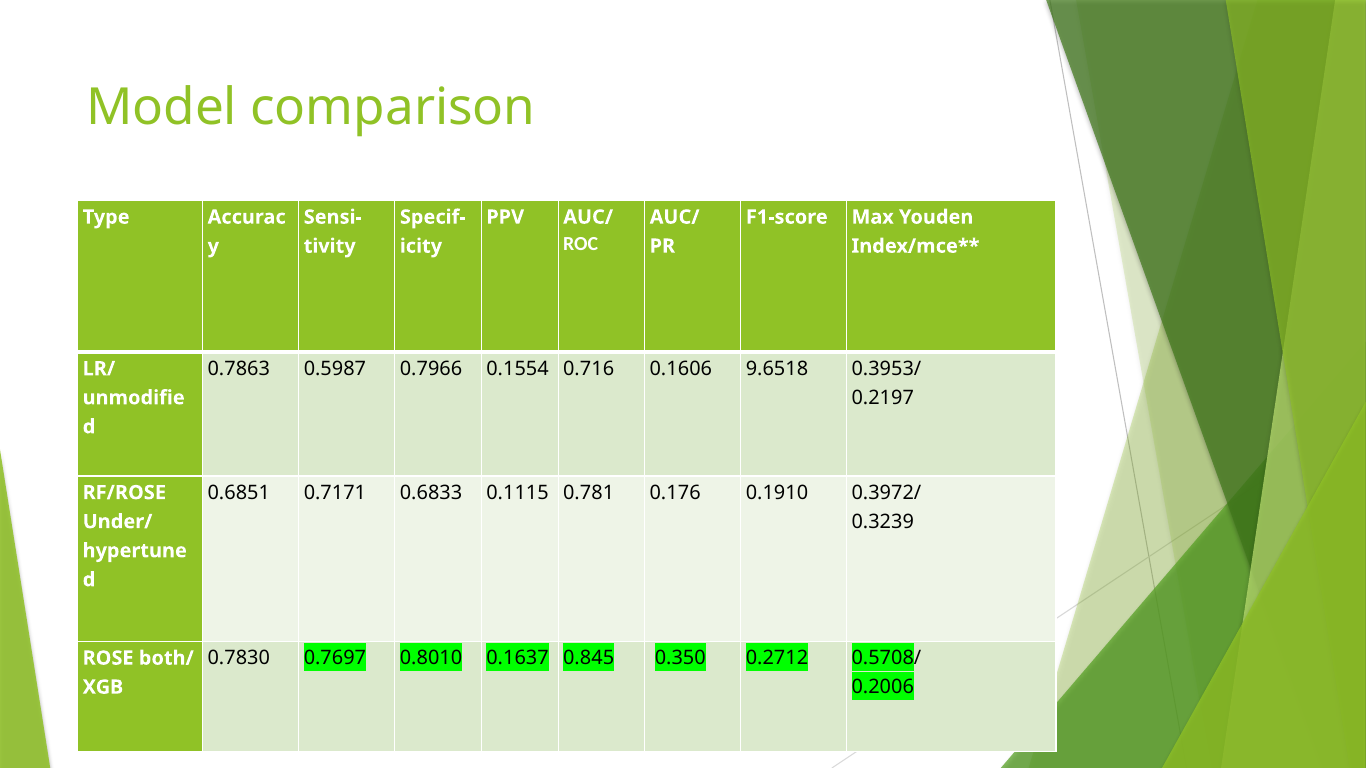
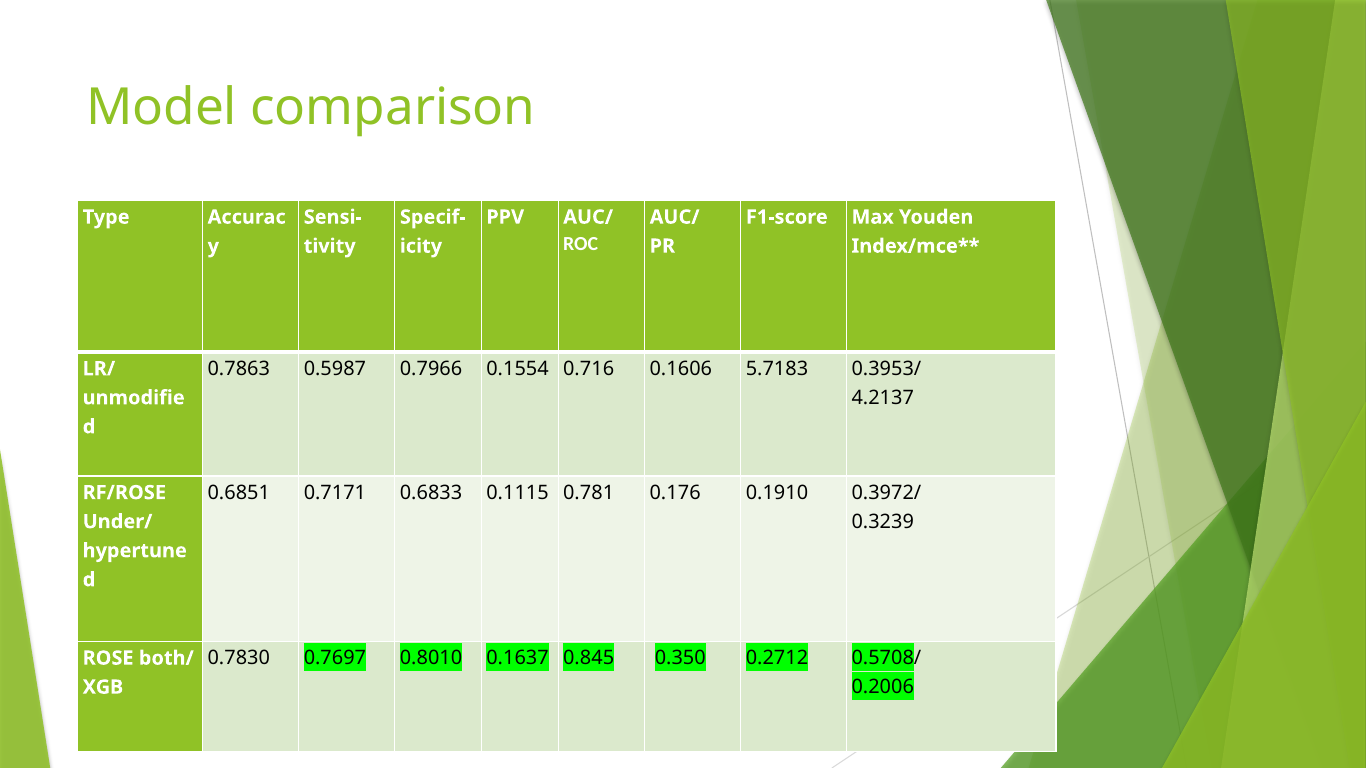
9.6518: 9.6518 -> 5.7183 (777, 369)
0.2197: 0.2197 -> 4.2137 (883, 398)
